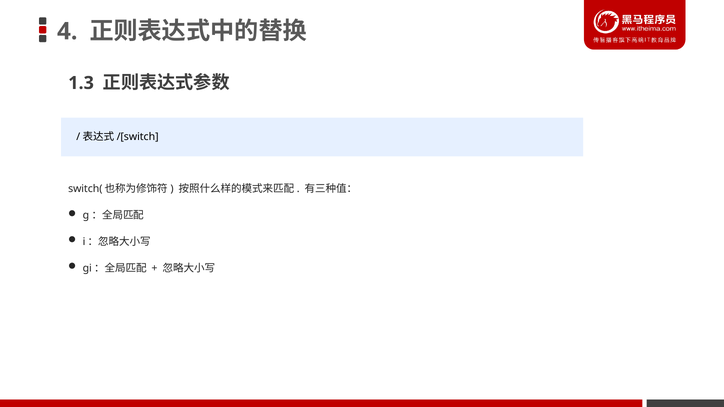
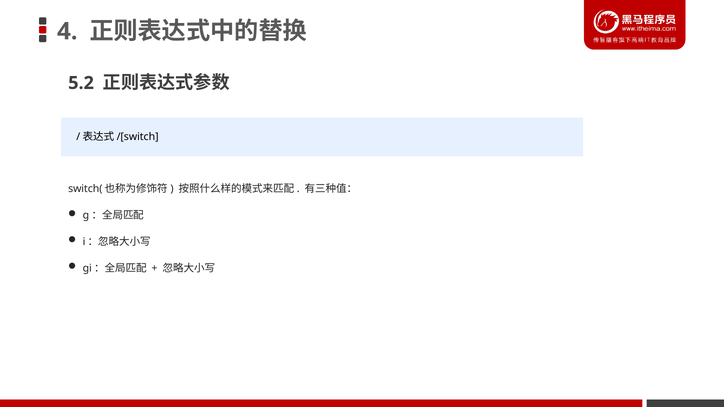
1.3: 1.3 -> 5.2 (81, 83)
